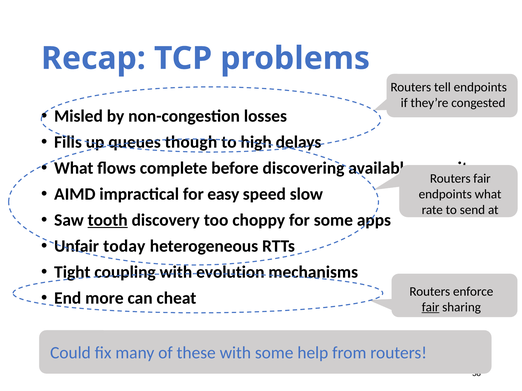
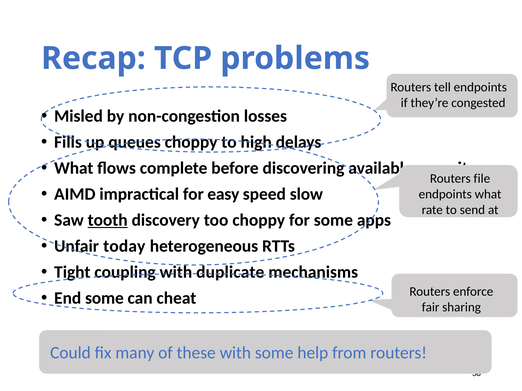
queues though: though -> choppy (191, 142)
fair: fair -> file (482, 179)
evolution: evolution -> duplicate (230, 272)
End more: more -> some (104, 298)
fair underline: present -> none (431, 308)
